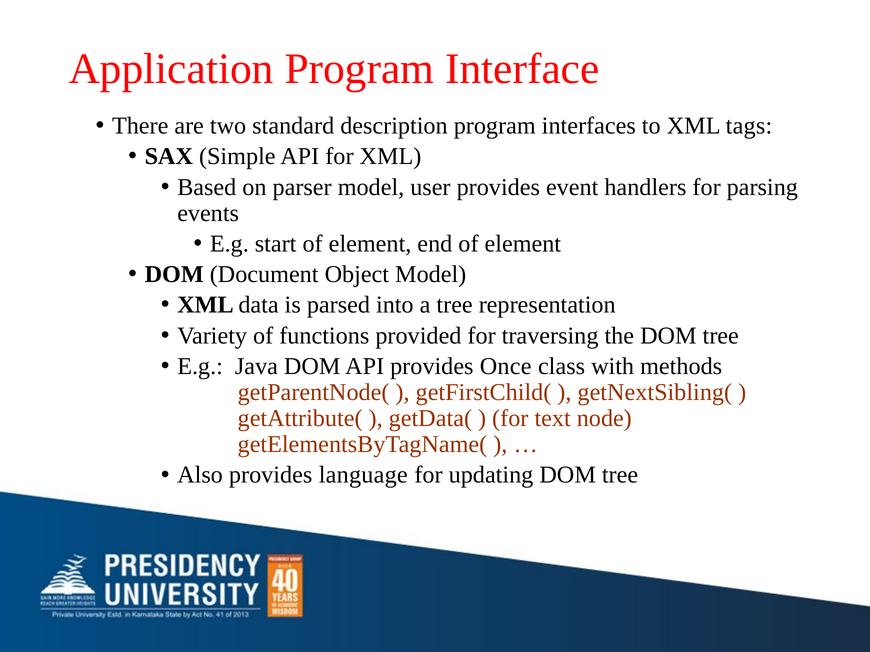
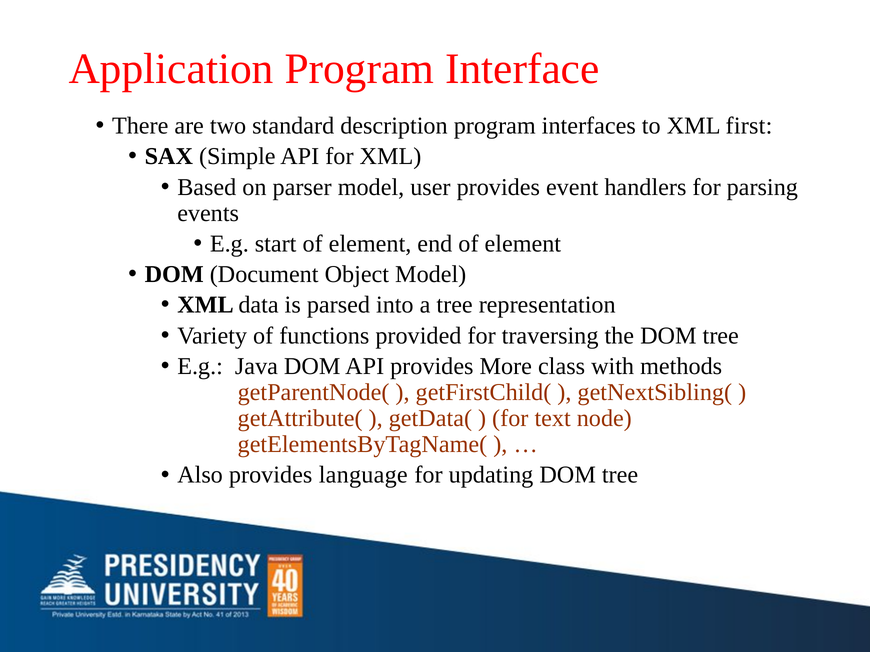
tags: tags -> first (749, 126)
Once: Once -> More (506, 366)
